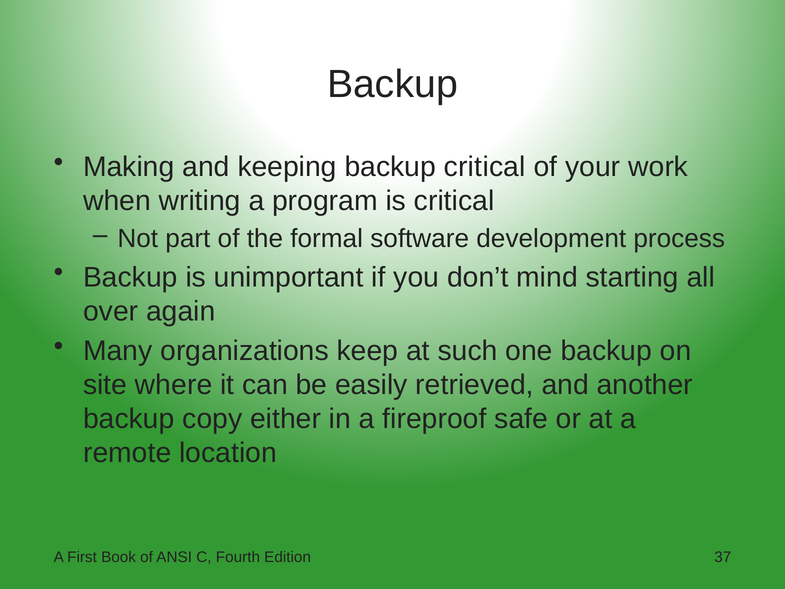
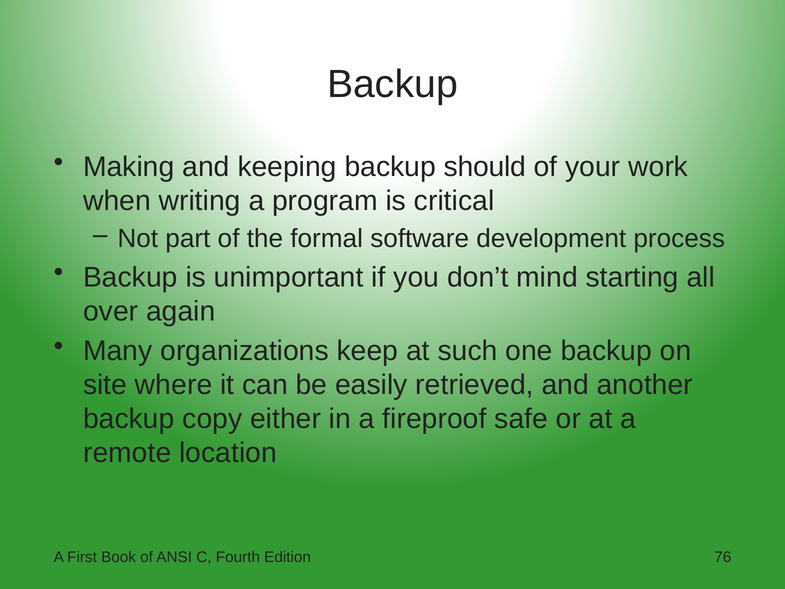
backup critical: critical -> should (485, 167)
37: 37 -> 76 (723, 557)
